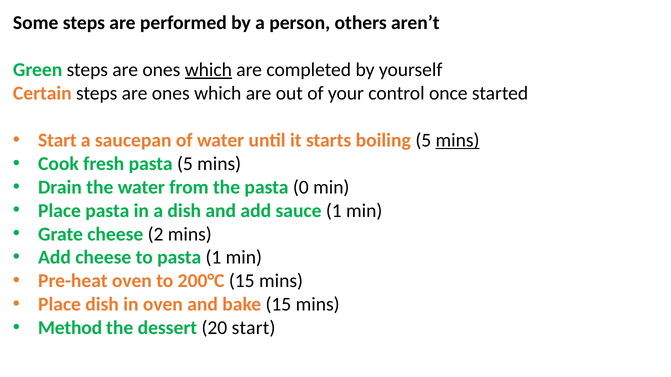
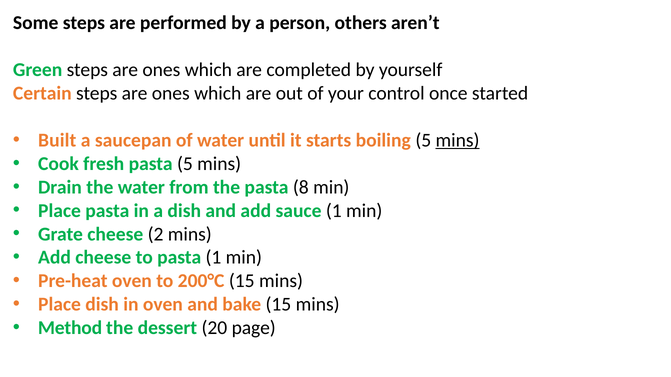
which underline: present -> none (208, 70)
Start: Start -> Built (57, 140)
0: 0 -> 8 (301, 187)
20 start: start -> page (254, 328)
